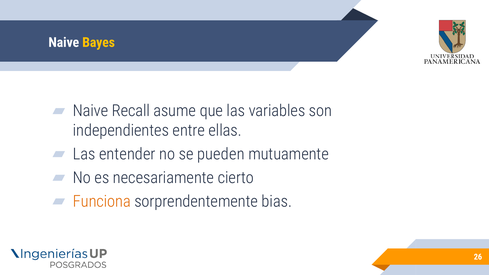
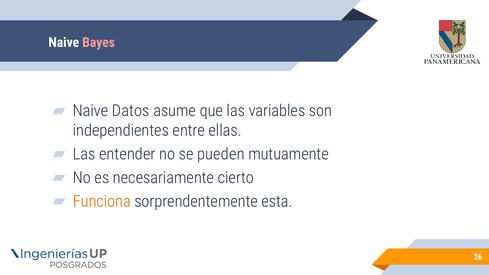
Bayes colour: yellow -> pink (99, 42)
Recall: Recall -> Datos (131, 111)
bias: bias -> esta (277, 201)
